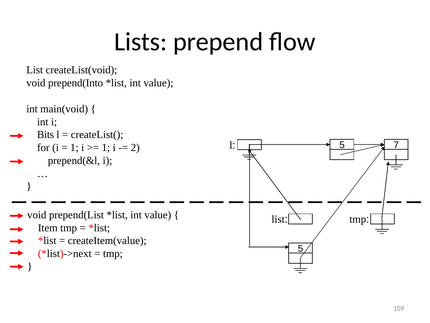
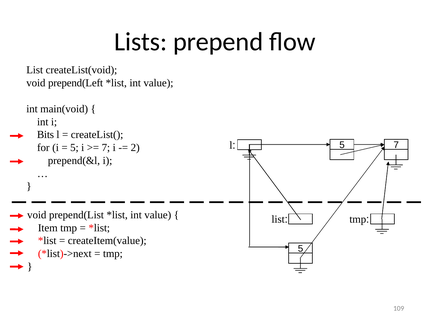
prepend(Into: prepend(Into -> prepend(Left (76, 83)
1: 1 -> 5 (74, 147)
1: 1 -> 7 (106, 147)
